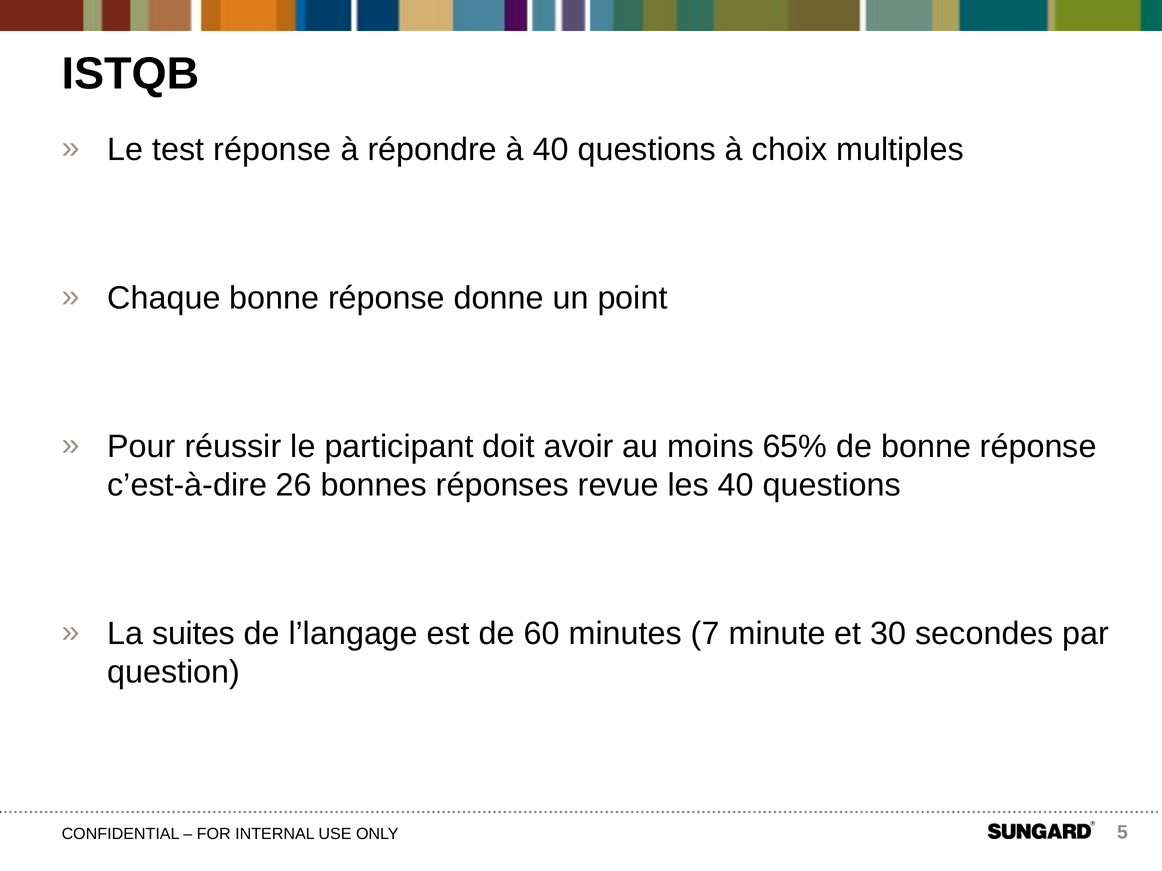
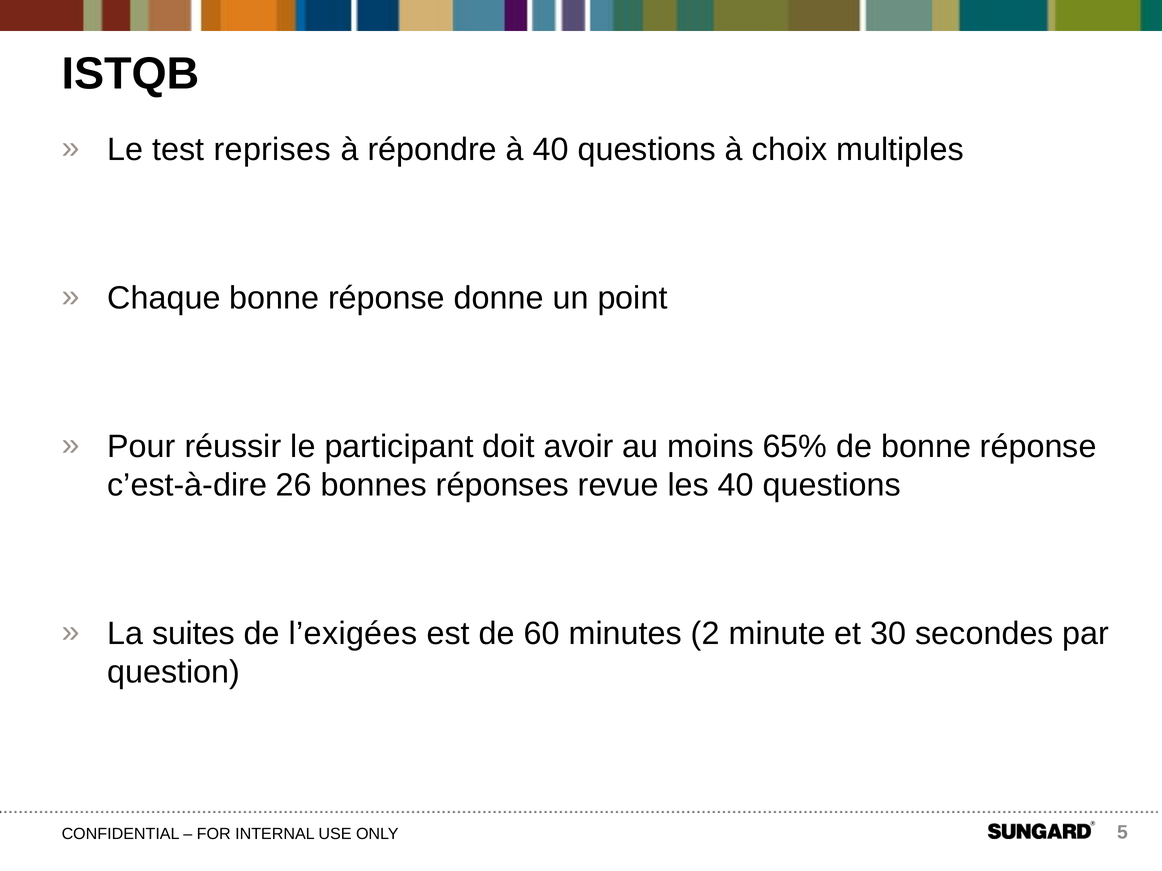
test réponse: réponse -> reprises (272, 150)
l’langage: l’langage -> l’exigées (353, 634)
7: 7 -> 2 (705, 634)
